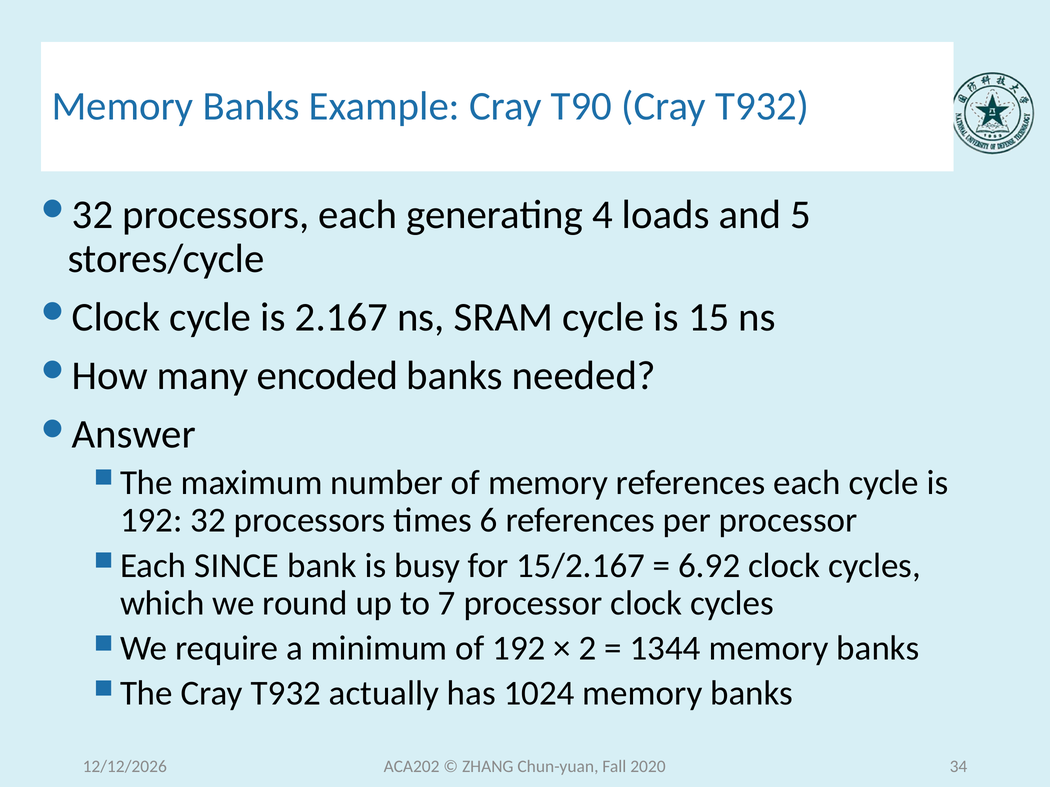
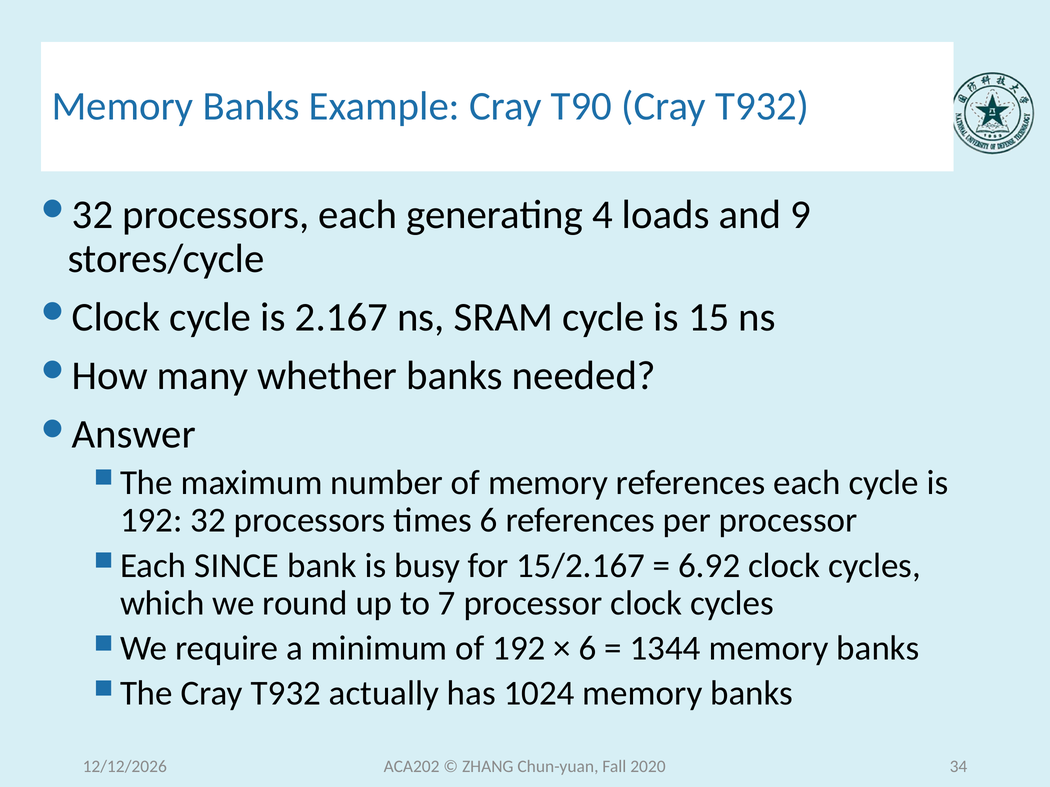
5: 5 -> 9 (801, 215)
encoded: encoded -> whether (327, 376)
2: 2 -> 6 (588, 649)
